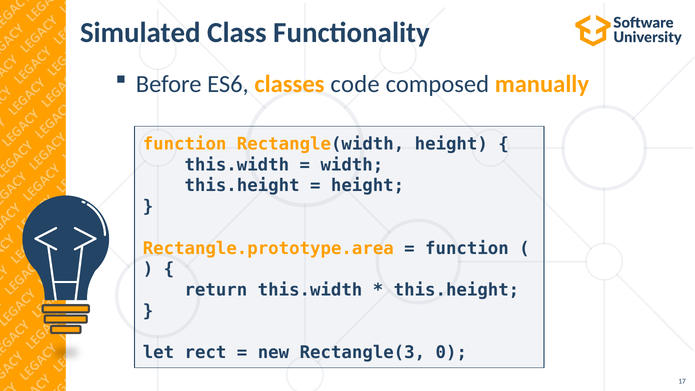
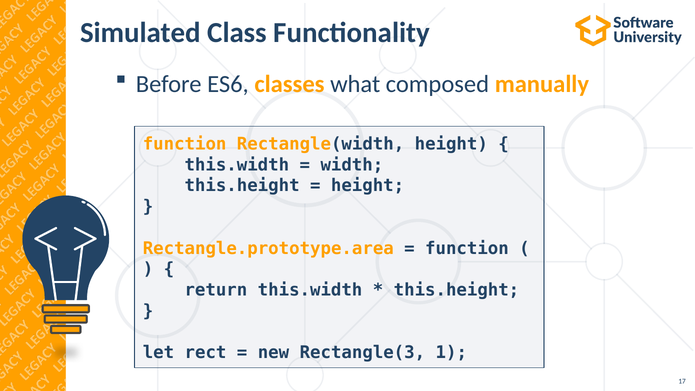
code: code -> what (355, 84)
0: 0 -> 1 (451, 352)
